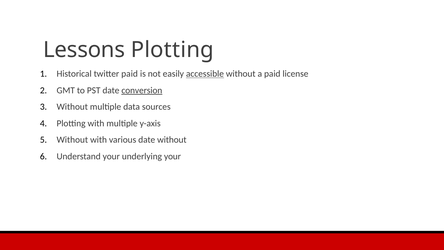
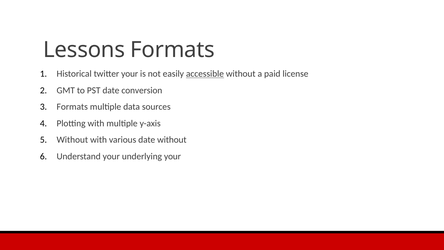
Lessons Plotting: Plotting -> Formats (173, 50)
twitter paid: paid -> your (130, 74)
conversion underline: present -> none (142, 90)
Without: Without -> Formats (72, 107)
